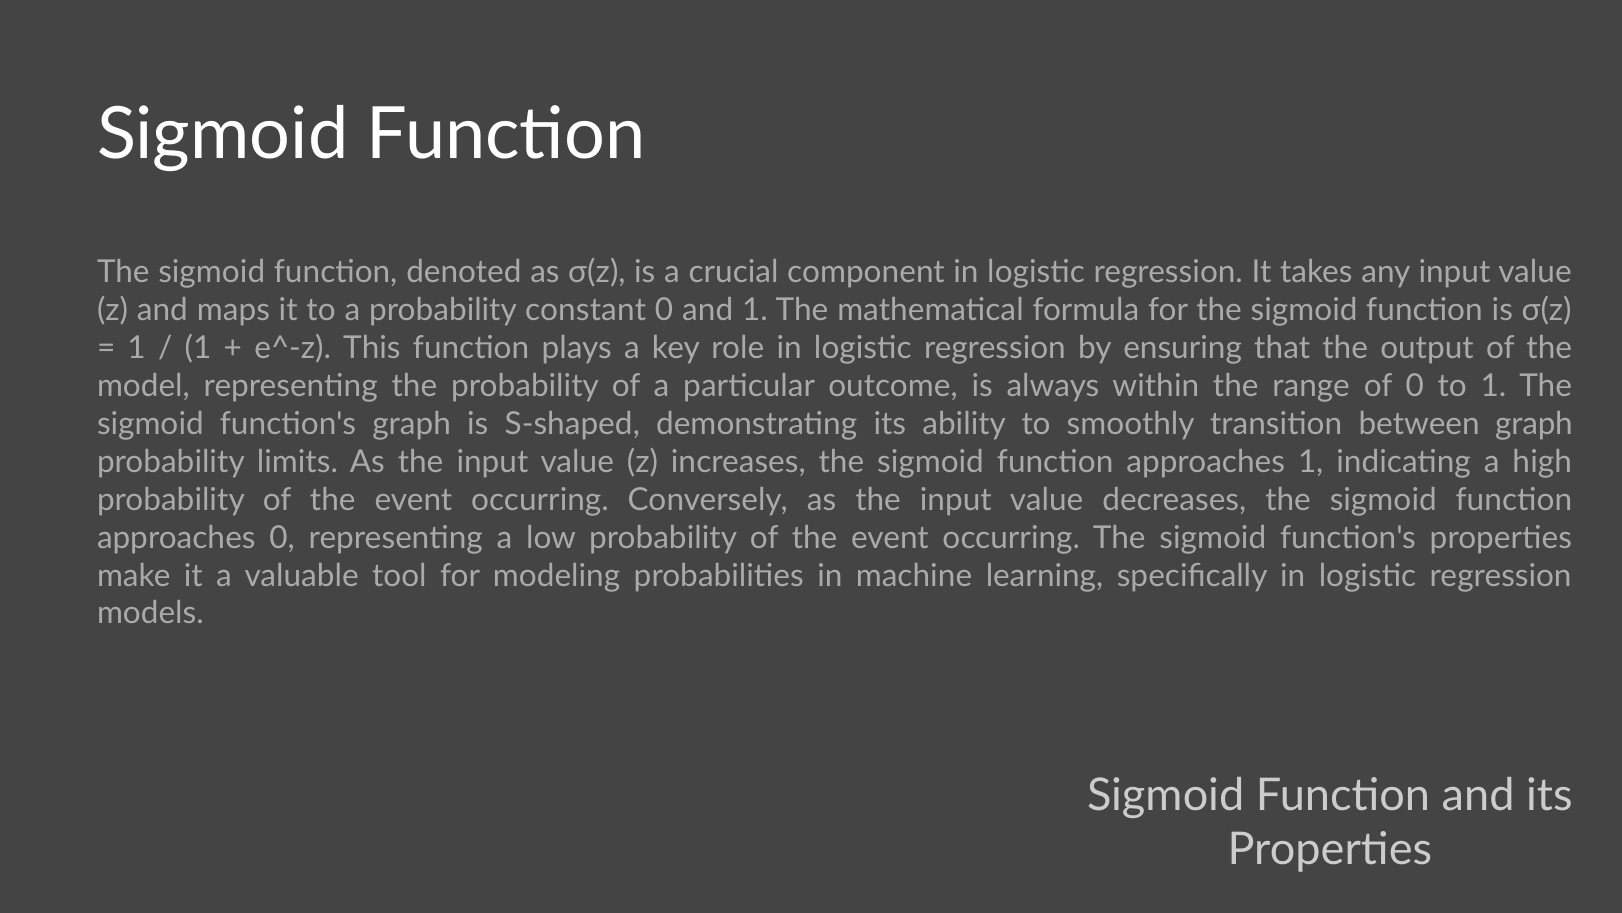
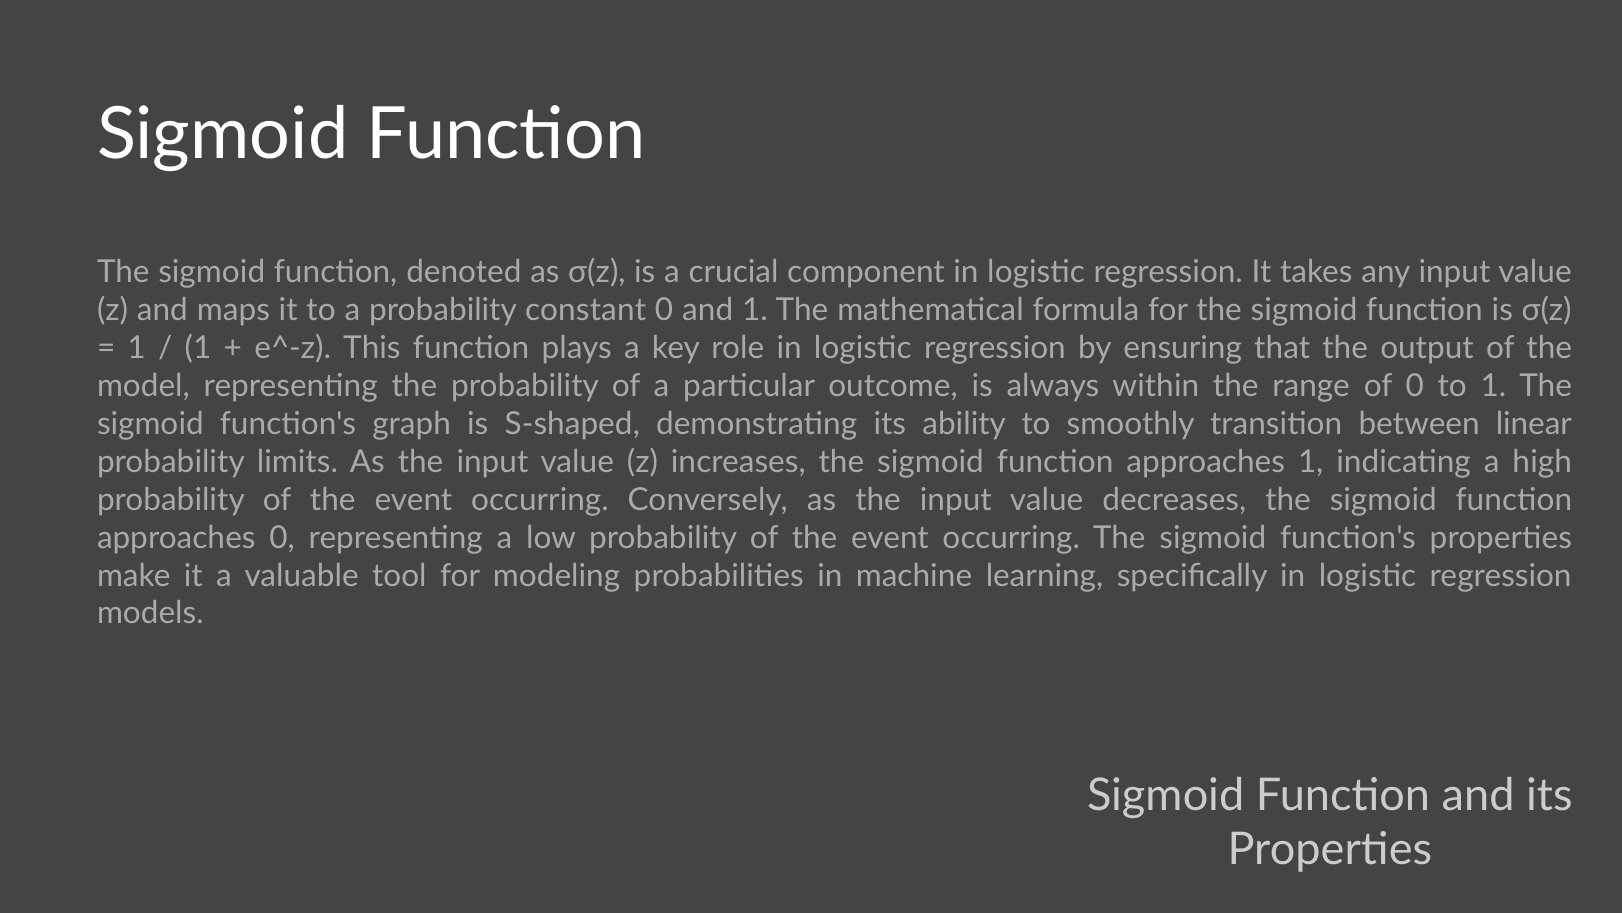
between graph: graph -> linear (1534, 424)
